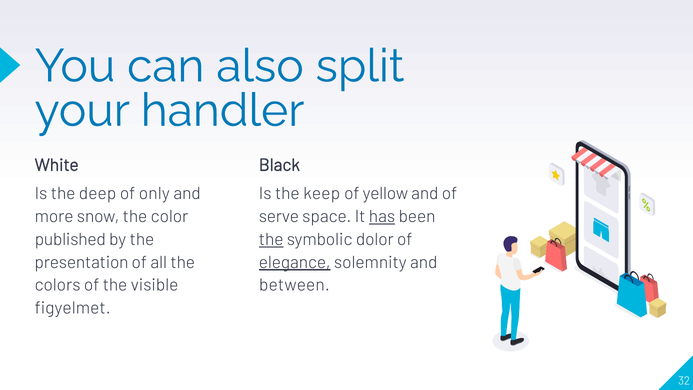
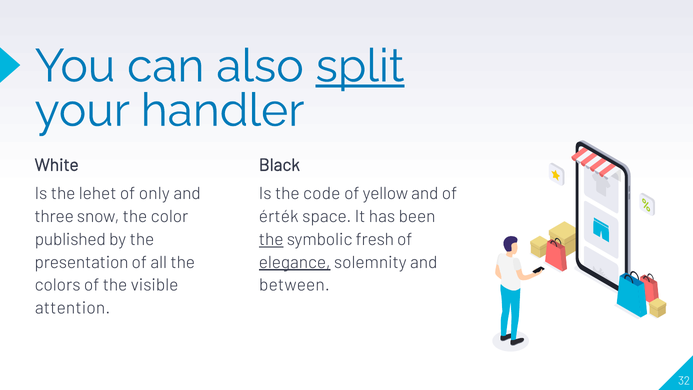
split underline: none -> present (360, 66)
deep: deep -> lehet (98, 194)
keep: keep -> code (322, 194)
more: more -> three (54, 216)
serve: serve -> érték (279, 216)
has underline: present -> none (382, 216)
dolor: dolor -> fresh (375, 239)
figyelmet: figyelmet -> attention (73, 308)
